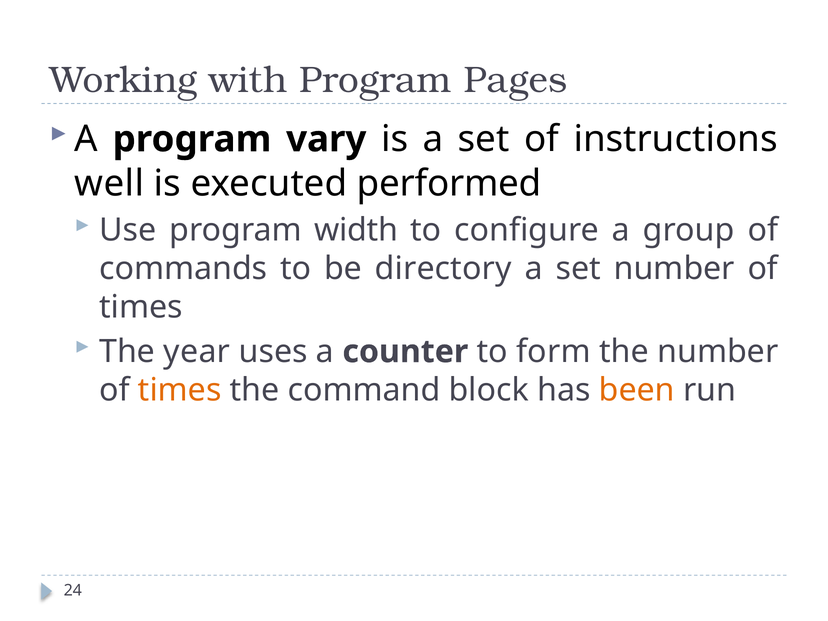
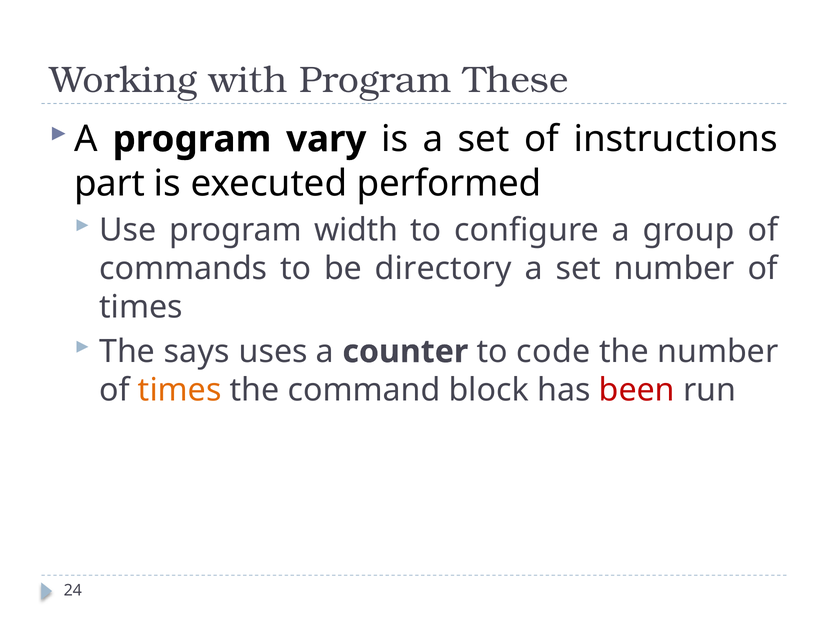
Pages: Pages -> These (516, 80)
well: well -> part (110, 183)
year: year -> says (197, 352)
form: form -> code (553, 352)
been colour: orange -> red (637, 390)
